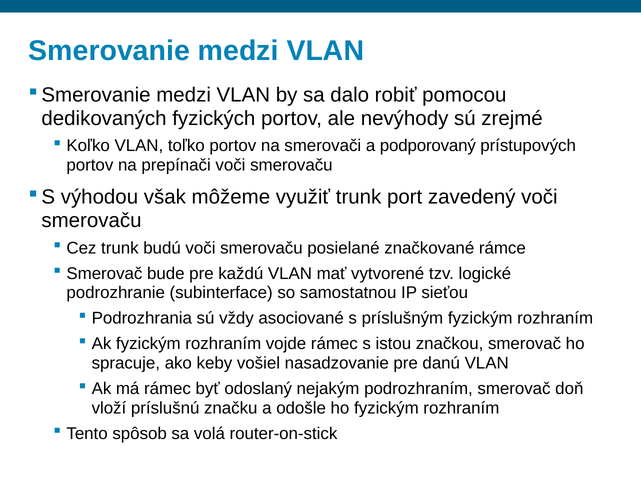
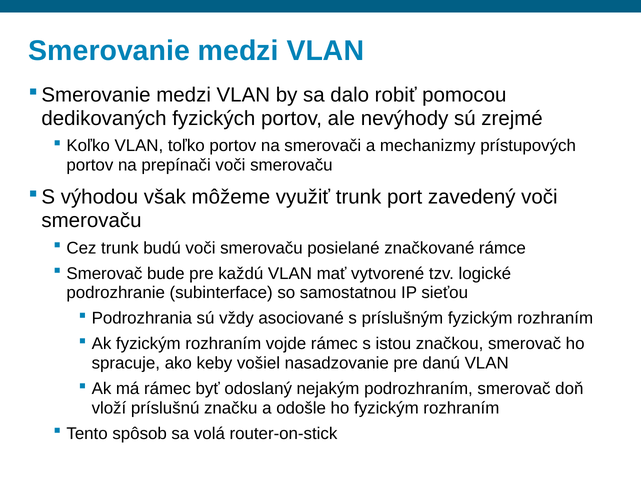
podporovaný: podporovaný -> mechanizmy (428, 146)
